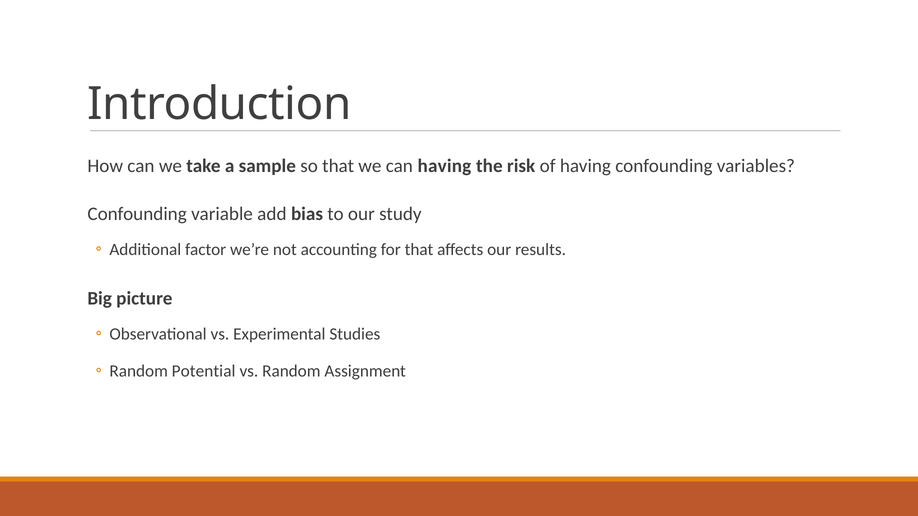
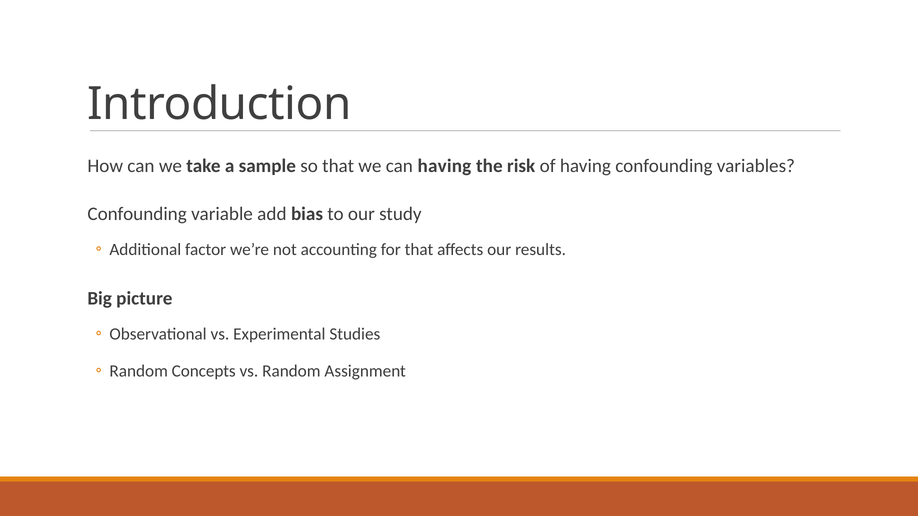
Potential: Potential -> Concepts (204, 371)
